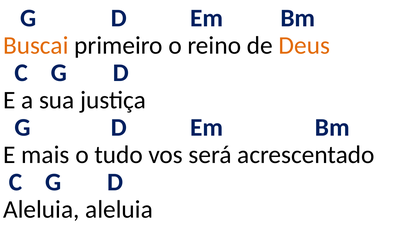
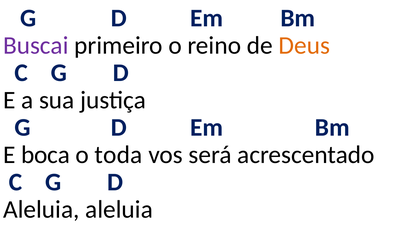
Buscai colour: orange -> purple (36, 46)
mais: mais -> boca (46, 155)
tudo: tudo -> toda (118, 155)
